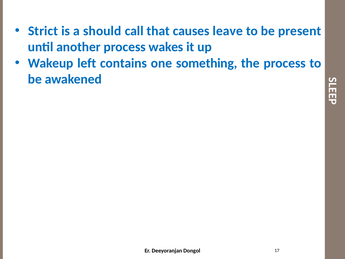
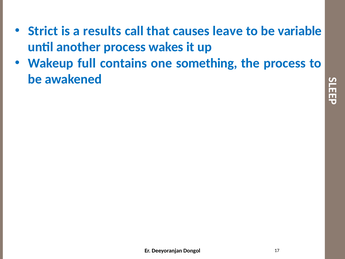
should: should -> results (102, 31)
present: present -> variable (300, 31)
left: left -> full (87, 63)
